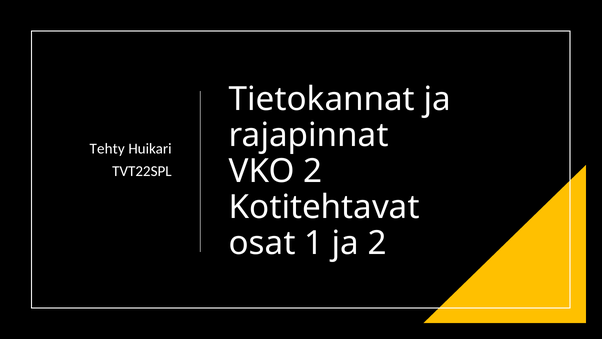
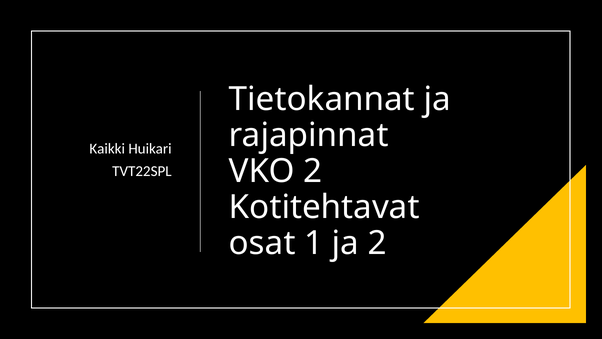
Tehty: Tehty -> Kaikki (107, 149)
